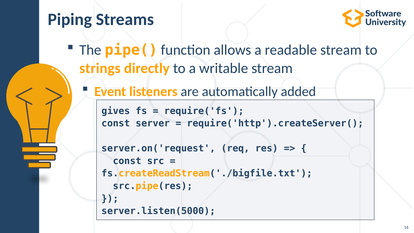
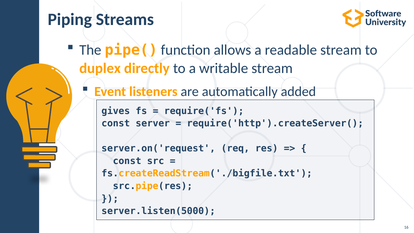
strings: strings -> duplex (100, 68)
